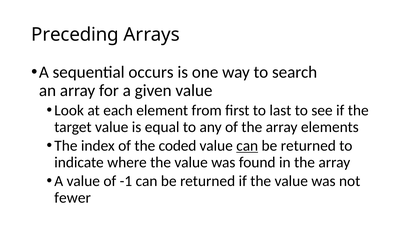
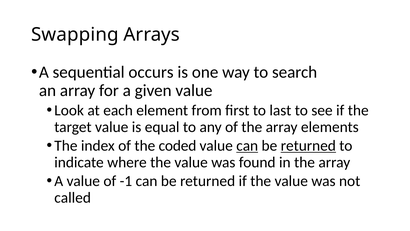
Preceding: Preceding -> Swapping (75, 34)
returned underline: none -> present (308, 145)
fewer: fewer -> called (73, 197)
